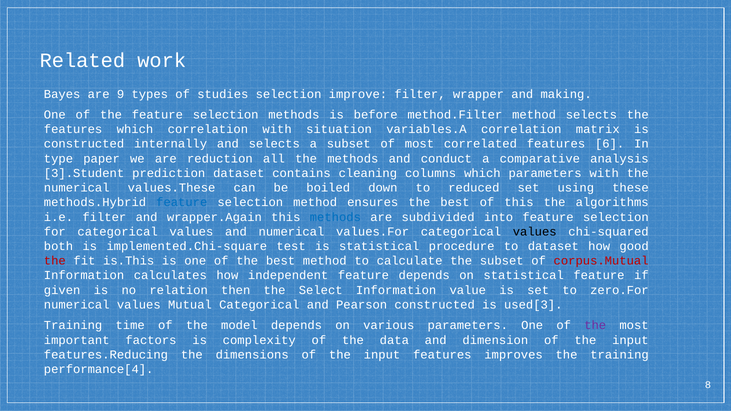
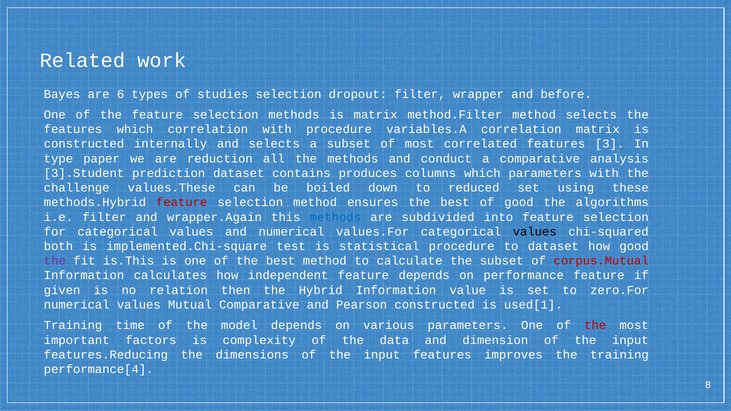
9: 9 -> 6 (121, 94)
improve: improve -> dropout (358, 94)
making: making -> before (566, 94)
is before: before -> matrix (376, 115)
with situation: situation -> procedure (339, 129)
6: 6 -> 3 (610, 144)
cleaning: cleaning -> produces (368, 173)
numerical: numerical -> challenge (77, 188)
feature colour: blue -> red (182, 203)
of this: this -> good (519, 203)
the colour: red -> purple (55, 261)
on statistical: statistical -> performance (524, 276)
Select: Select -> Hybrid (321, 290)
Mutual Categorical: Categorical -> Comparative (259, 305)
used[3: used[3 -> used[1 (533, 305)
the colour: purple -> red (595, 326)
